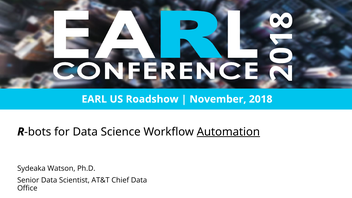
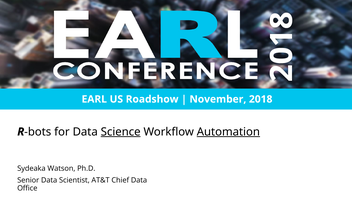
Science underline: none -> present (121, 132)
